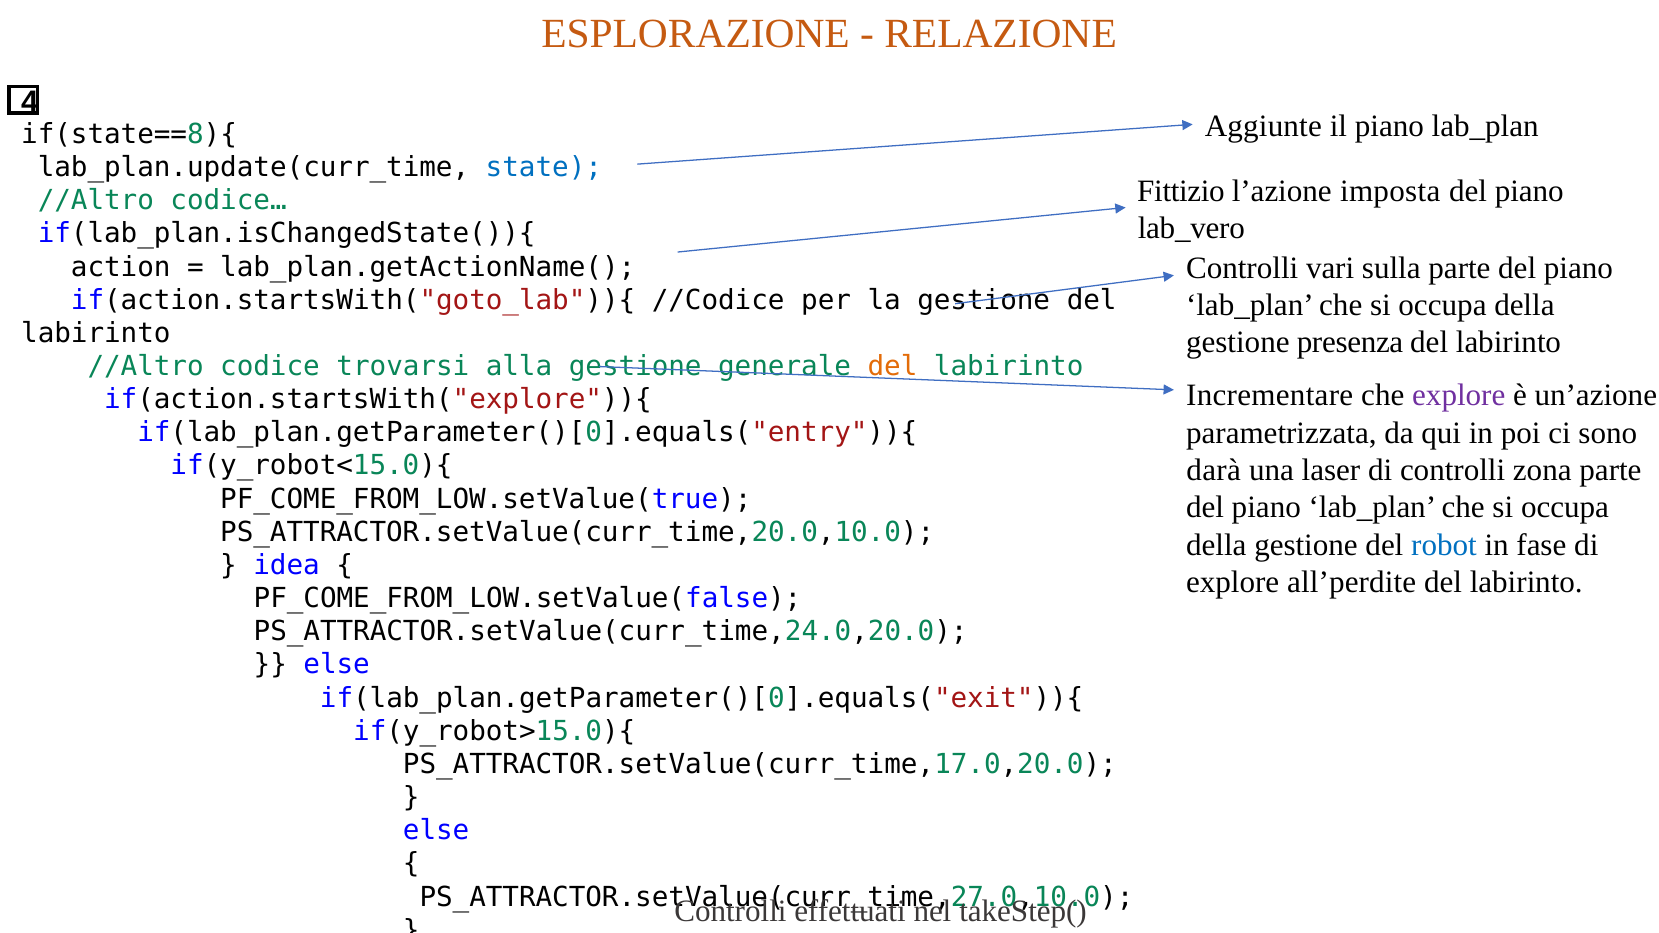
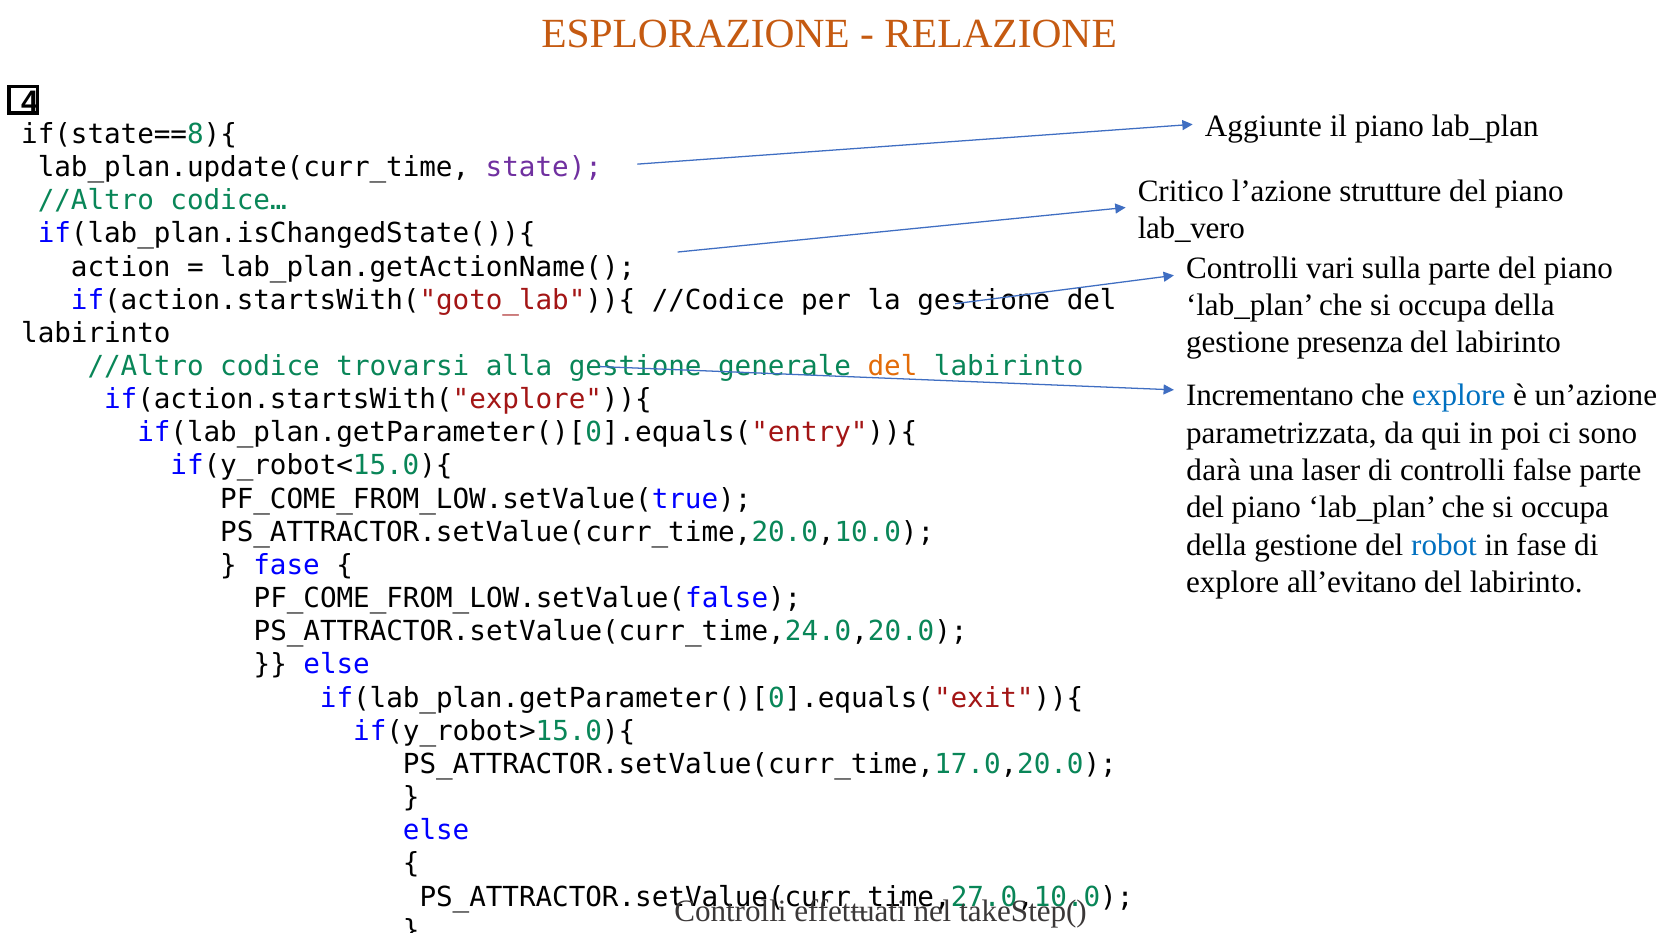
state colour: blue -> purple (544, 167)
Fittizio: Fittizio -> Critico (1181, 191)
imposta: imposta -> strutture (1390, 191)
Incrementare: Incrementare -> Incrementano (1270, 396)
explore colour: purple -> blue (1459, 396)
zona: zona -> false (1542, 470)
idea: idea -> fase (287, 565)
all’perdite: all’perdite -> all’evitano (1352, 582)
